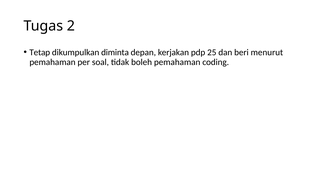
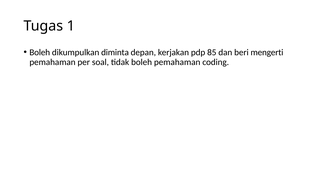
2: 2 -> 1 (71, 26)
Tetap: Tetap -> Boleh (40, 52)
25: 25 -> 85 (212, 52)
menurut: menurut -> mengerti (267, 52)
